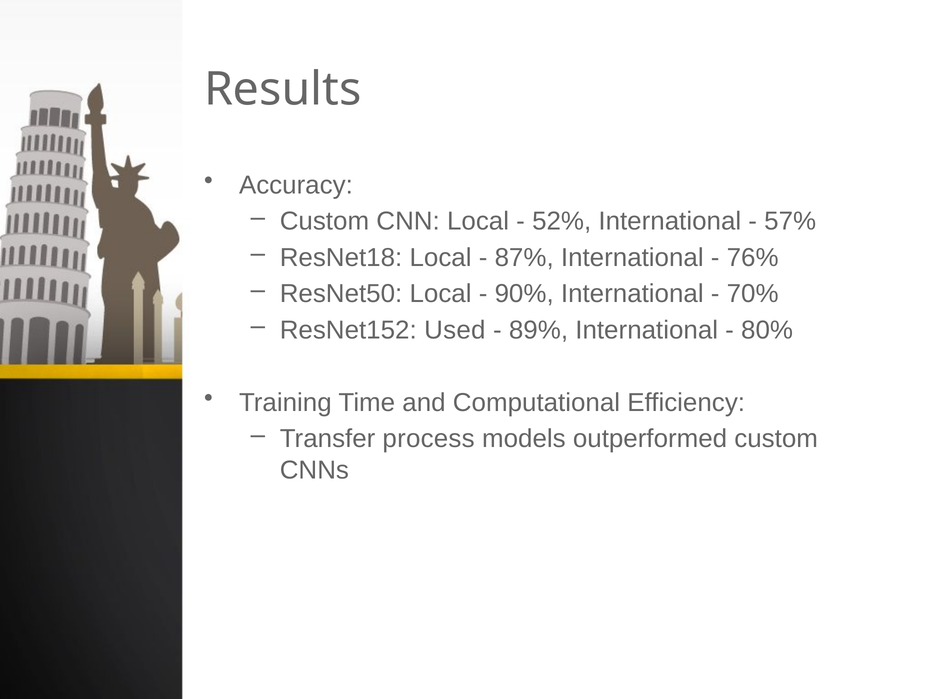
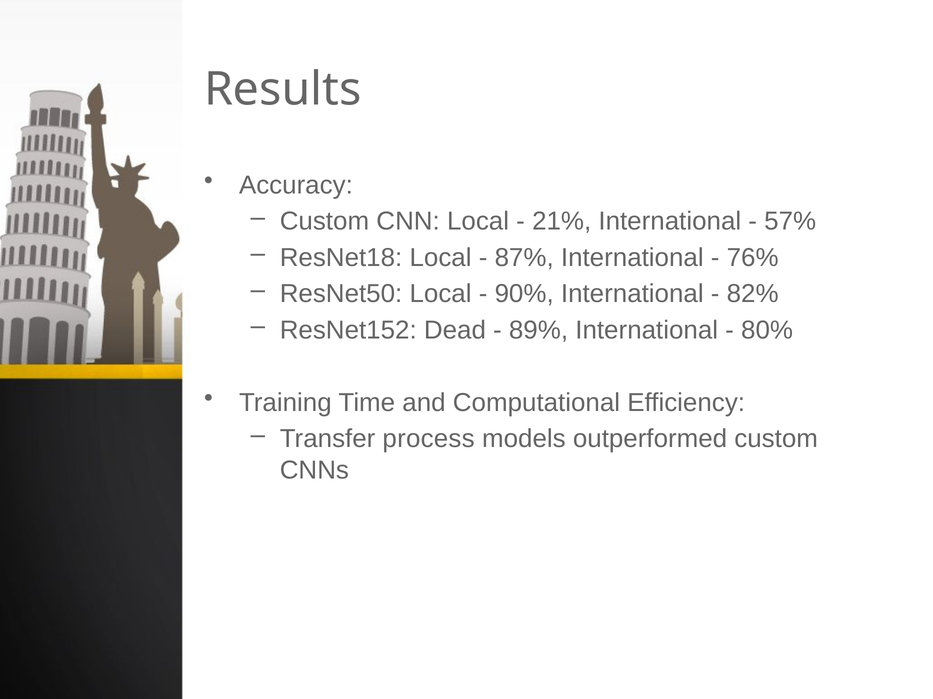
52%: 52% -> 21% (562, 222)
70%: 70% -> 82% (753, 294)
Used: Used -> Dead (455, 330)
